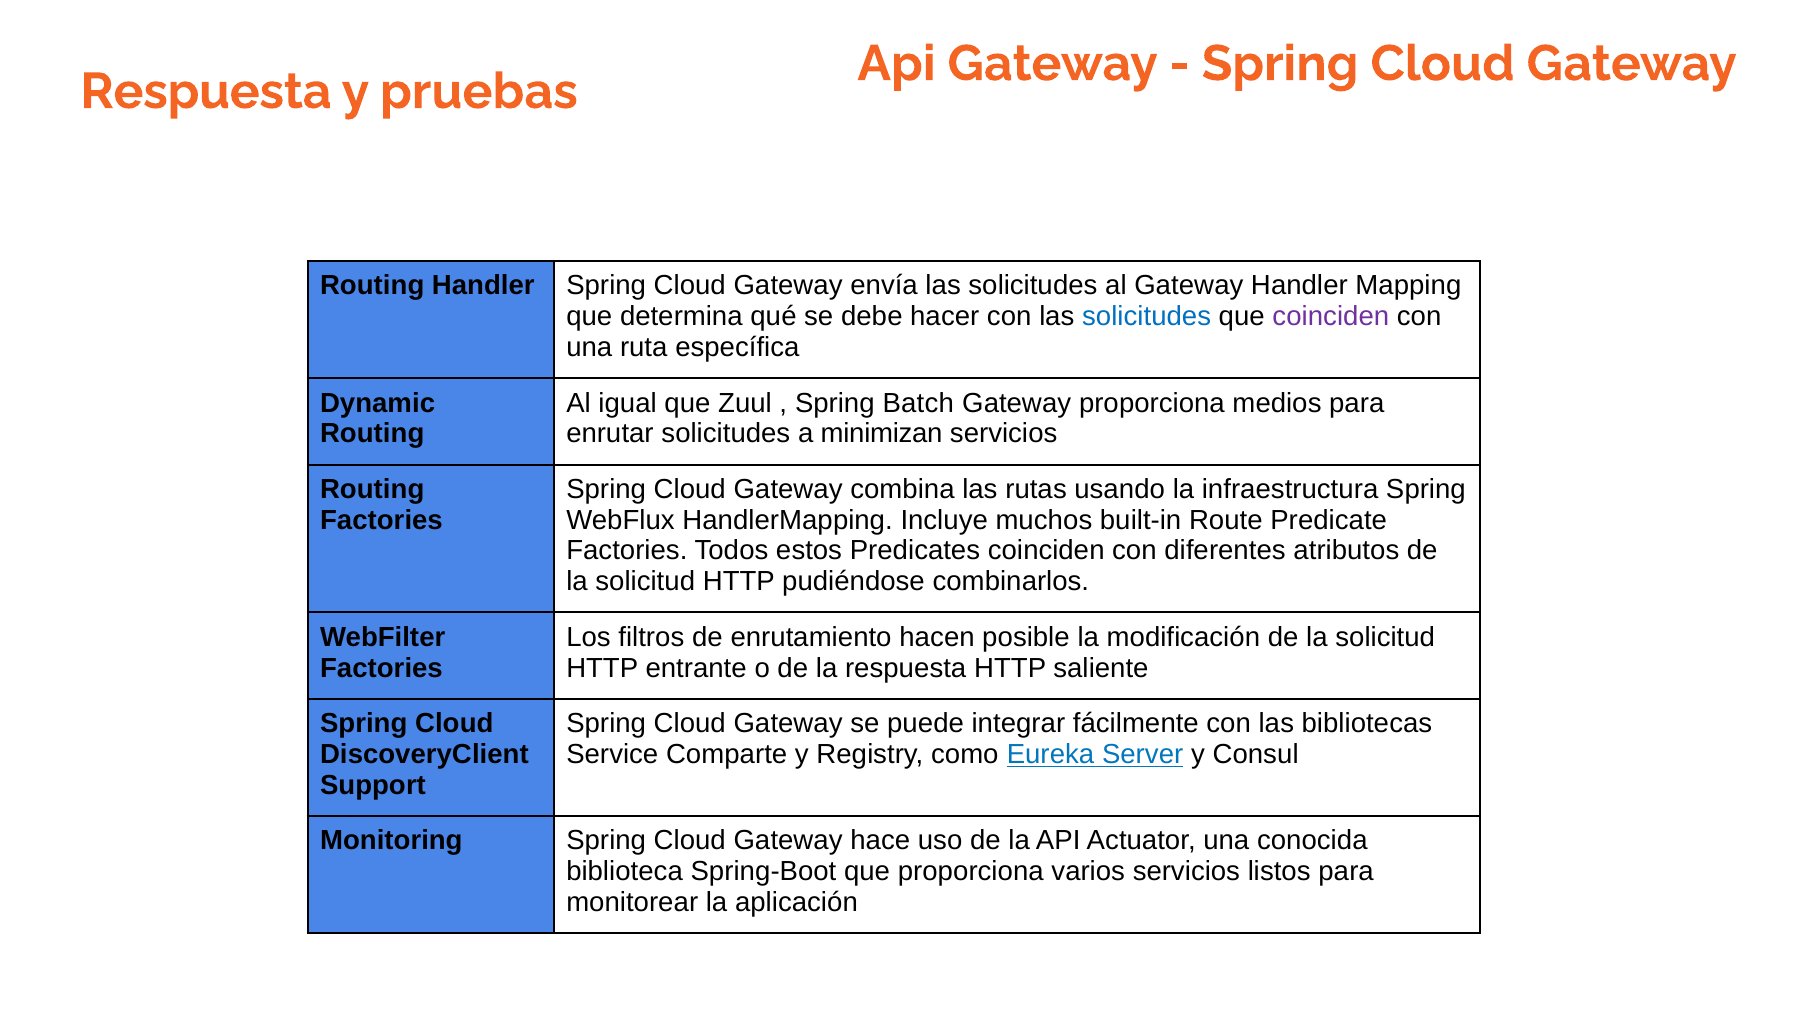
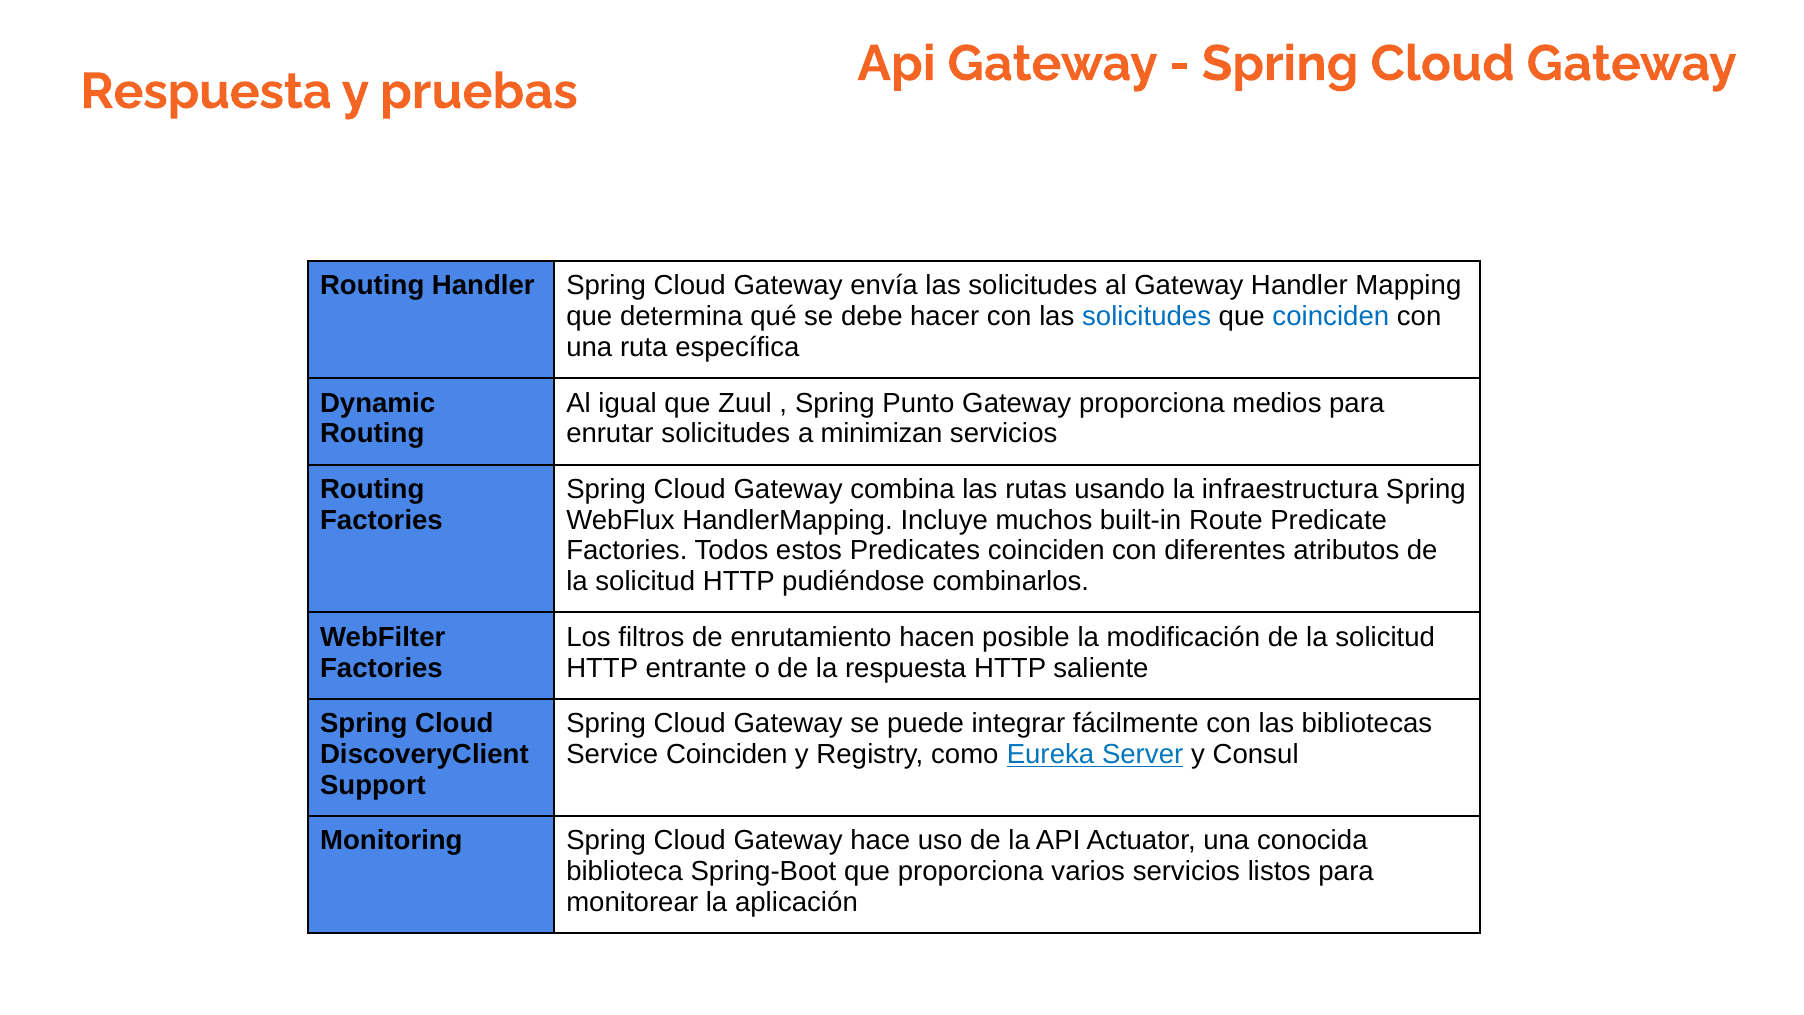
coinciden colour: purple -> blue (1331, 316)
Batch: Batch -> Punto (918, 403)
Service Comparte: Comparte -> Coinciden (727, 754)
